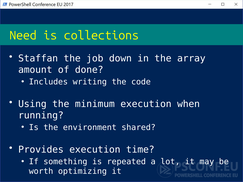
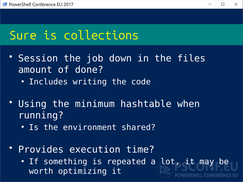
Need: Need -> Sure (23, 36)
Staffan: Staffan -> Session (38, 58)
array: array -> files (191, 58)
minimum execution: execution -> hashtable (146, 104)
